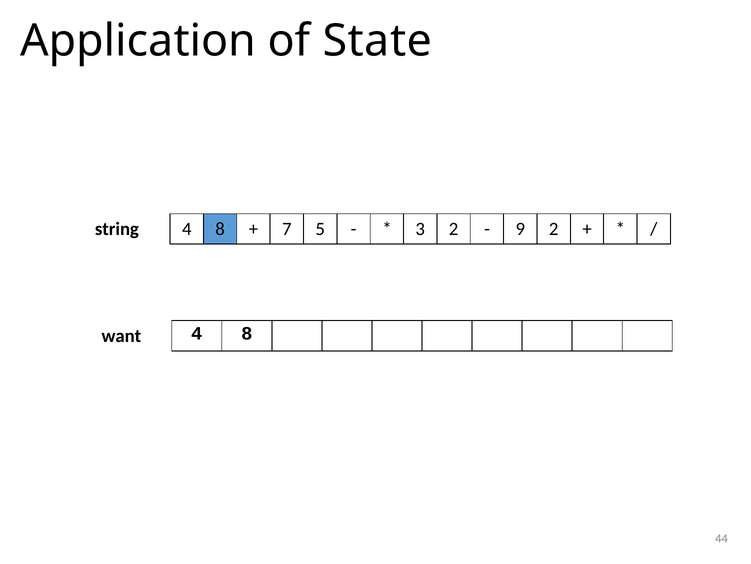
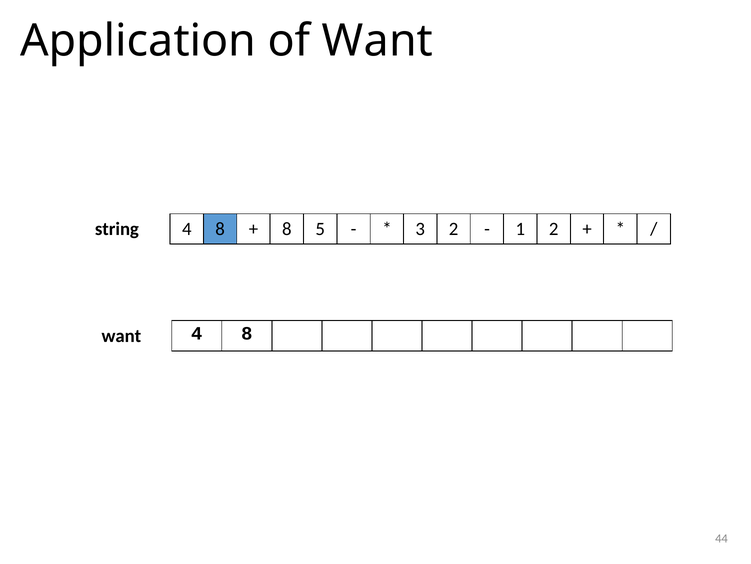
of State: State -> Want (378, 41)
7: 7 -> 8 (287, 229)
9: 9 -> 1 (520, 229)
